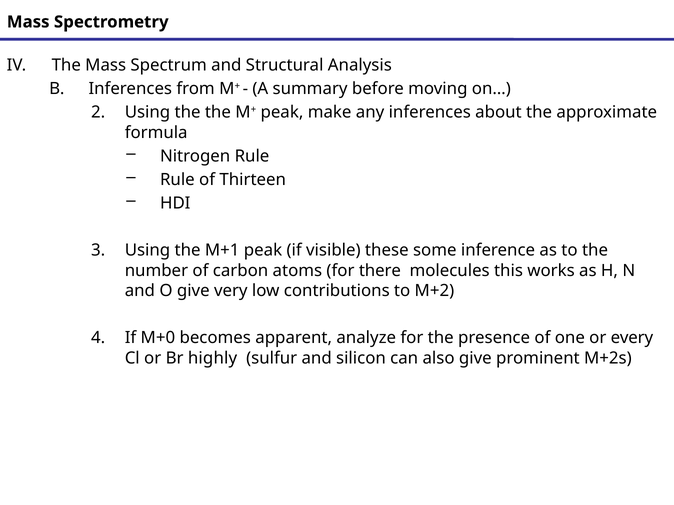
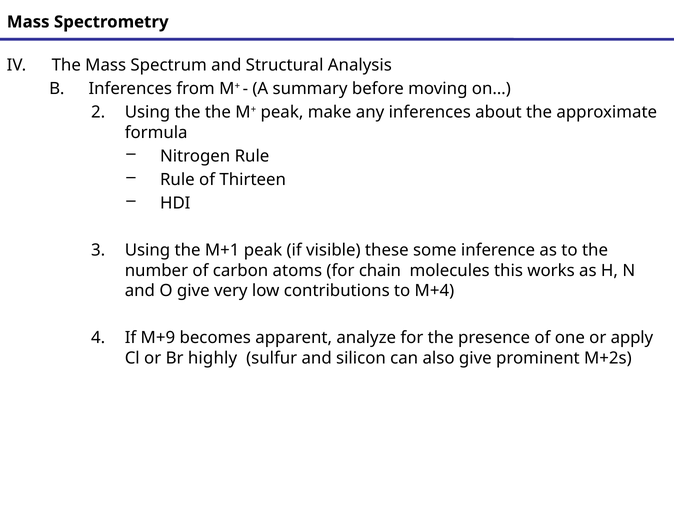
there: there -> chain (380, 271)
M+2: M+2 -> M+4 (434, 291)
M+0: M+0 -> M+9 (158, 338)
every: every -> apply (632, 338)
